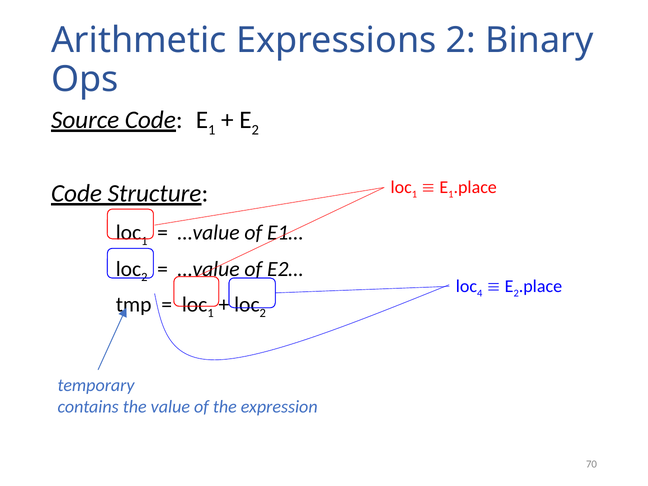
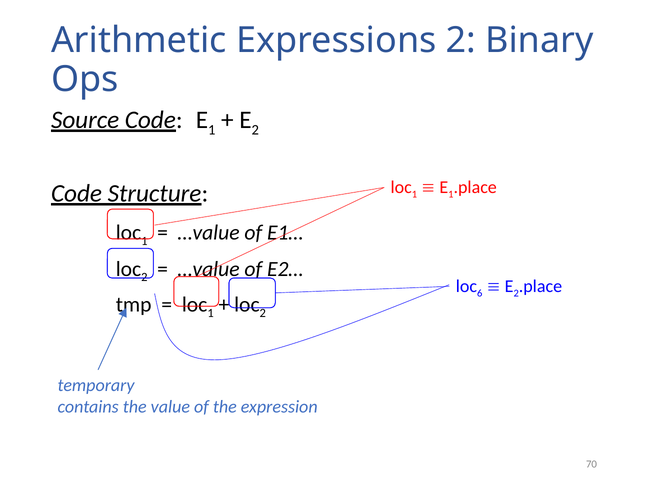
4: 4 -> 6 (480, 293)
